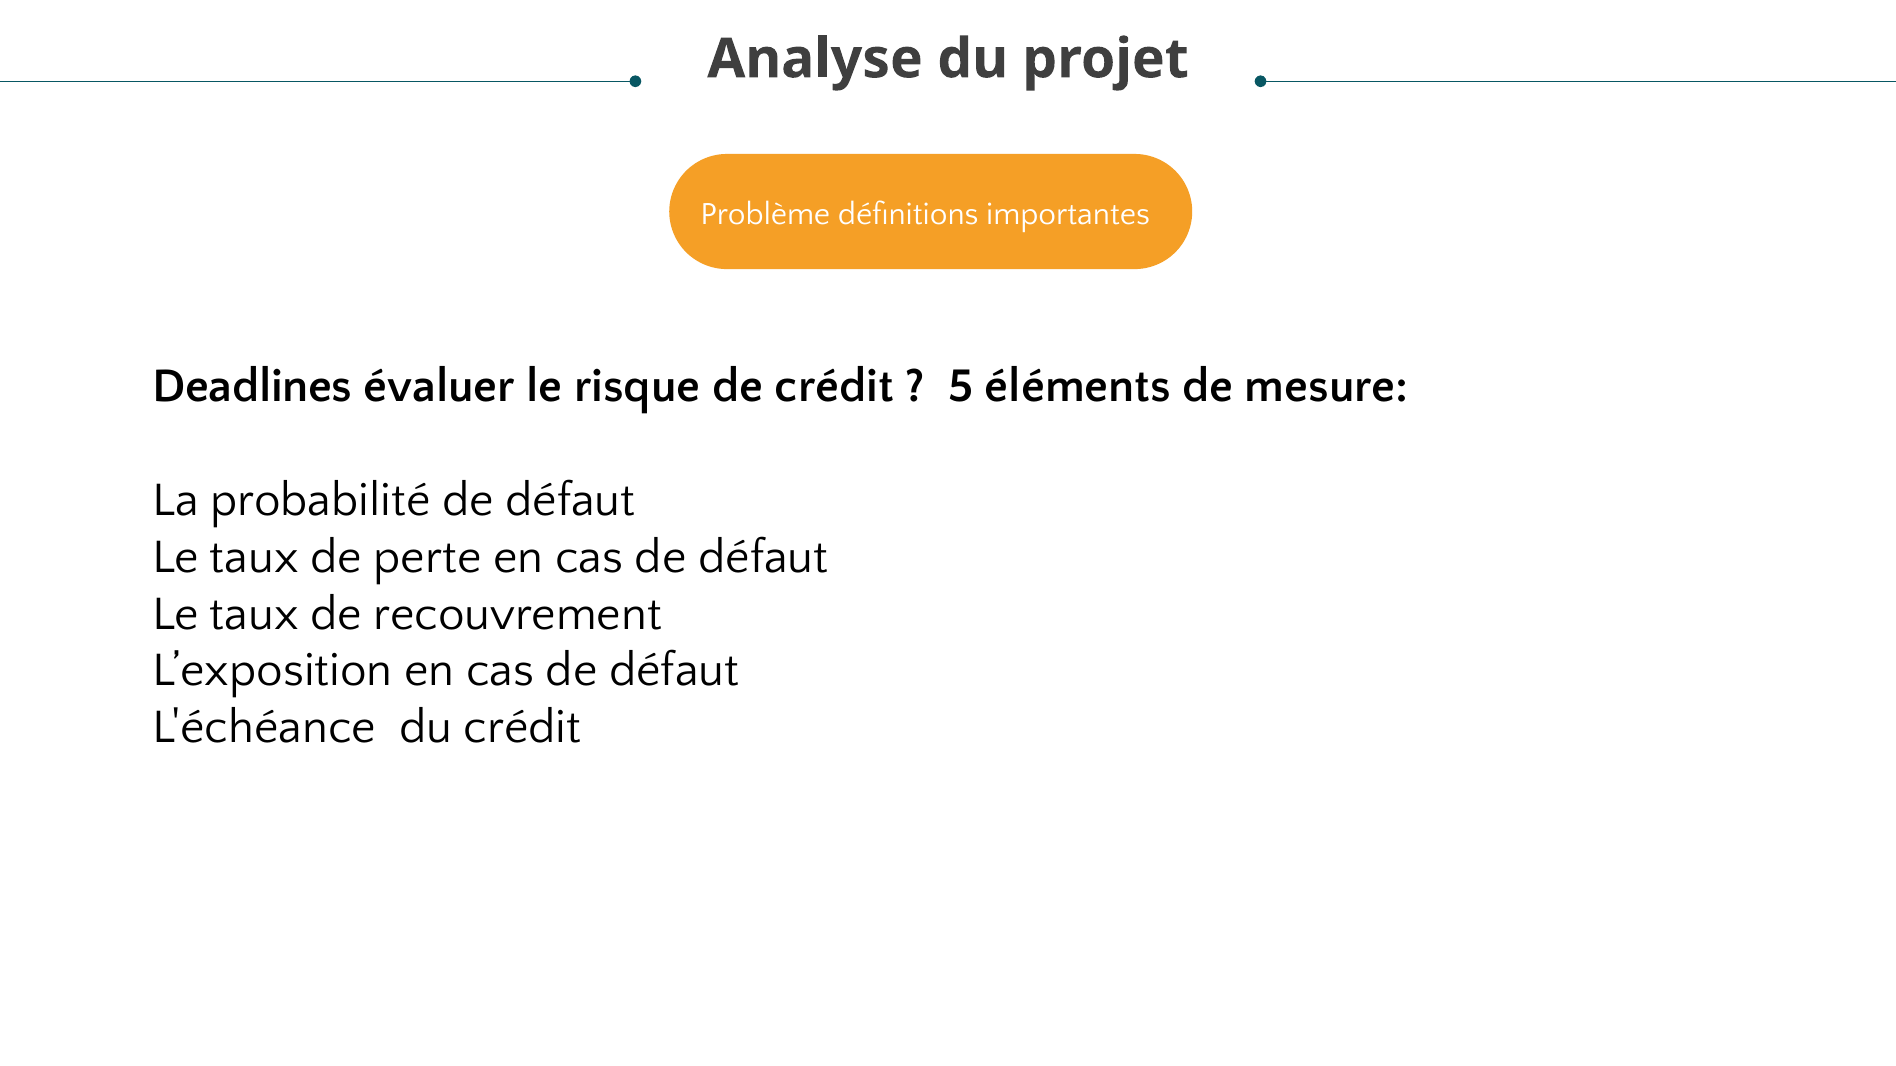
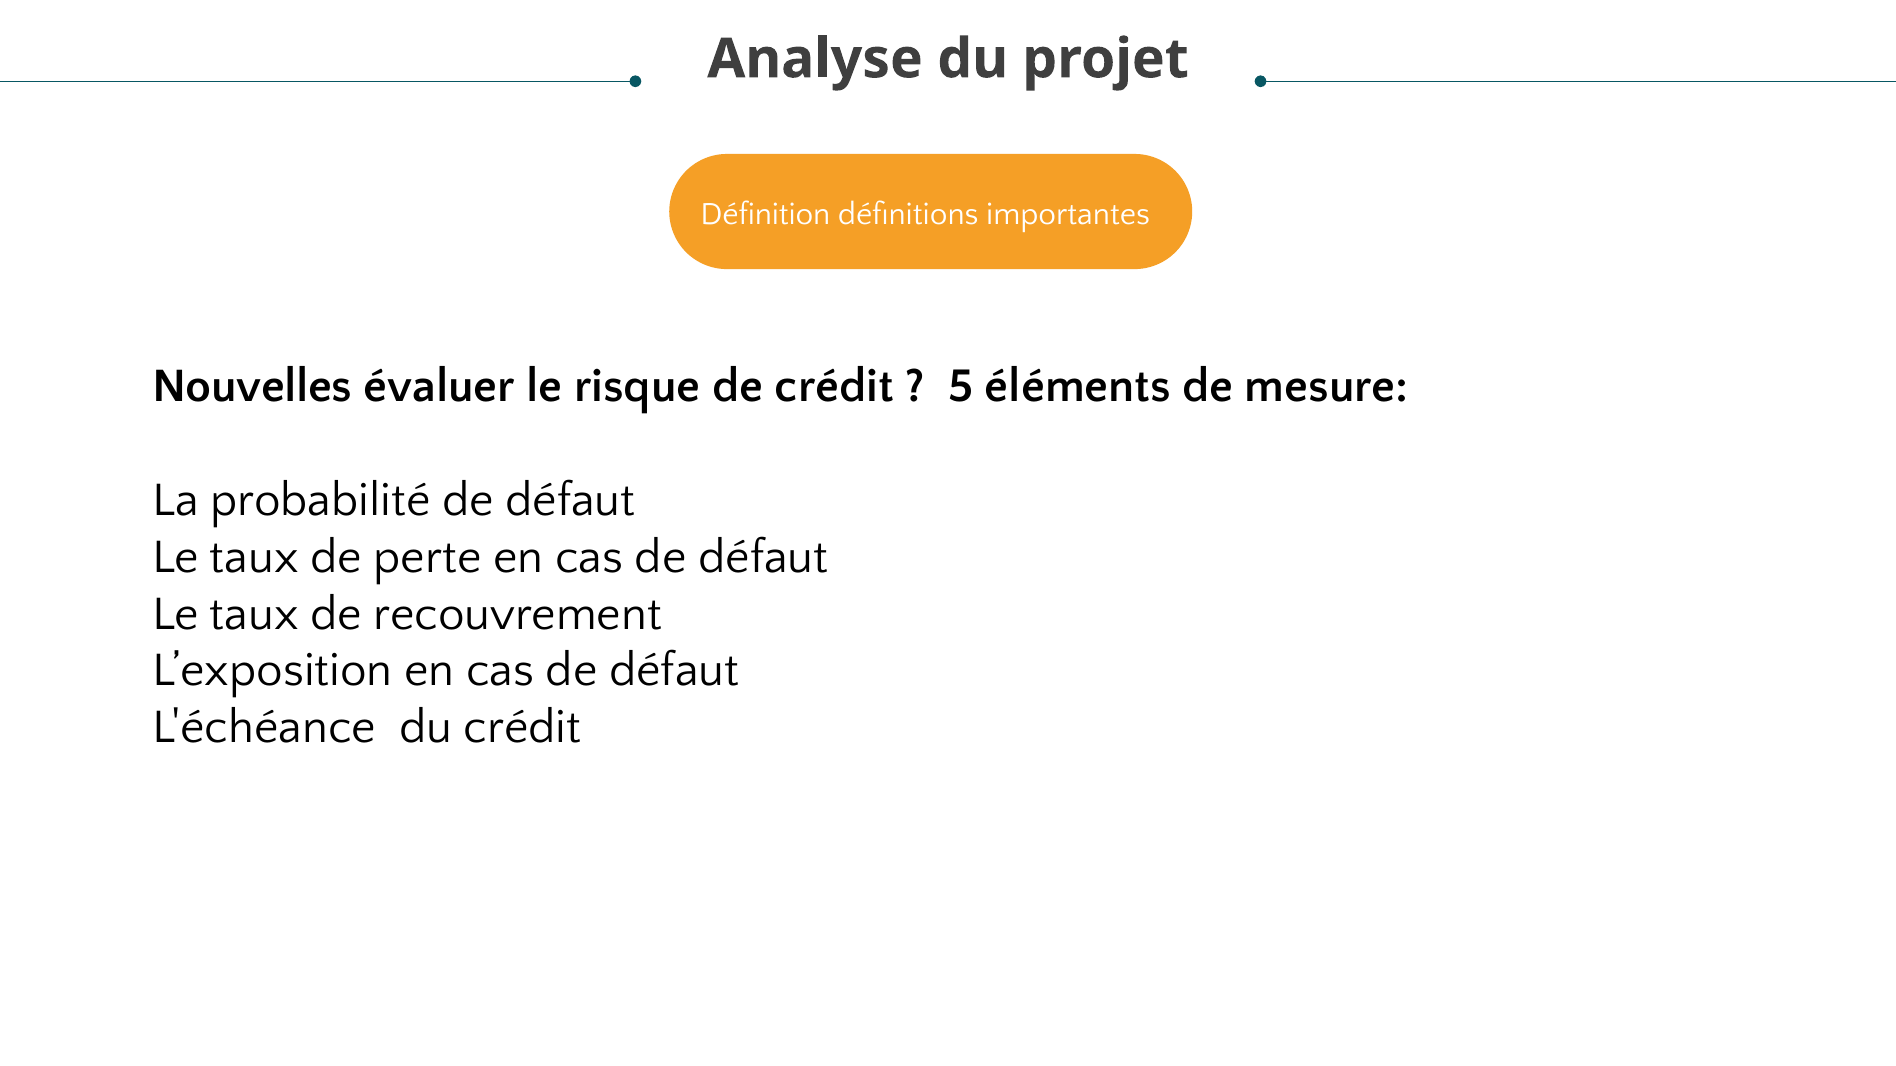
Problème: Problème -> Définition (765, 214)
Deadlines: Deadlines -> Nouvelles (252, 386)
